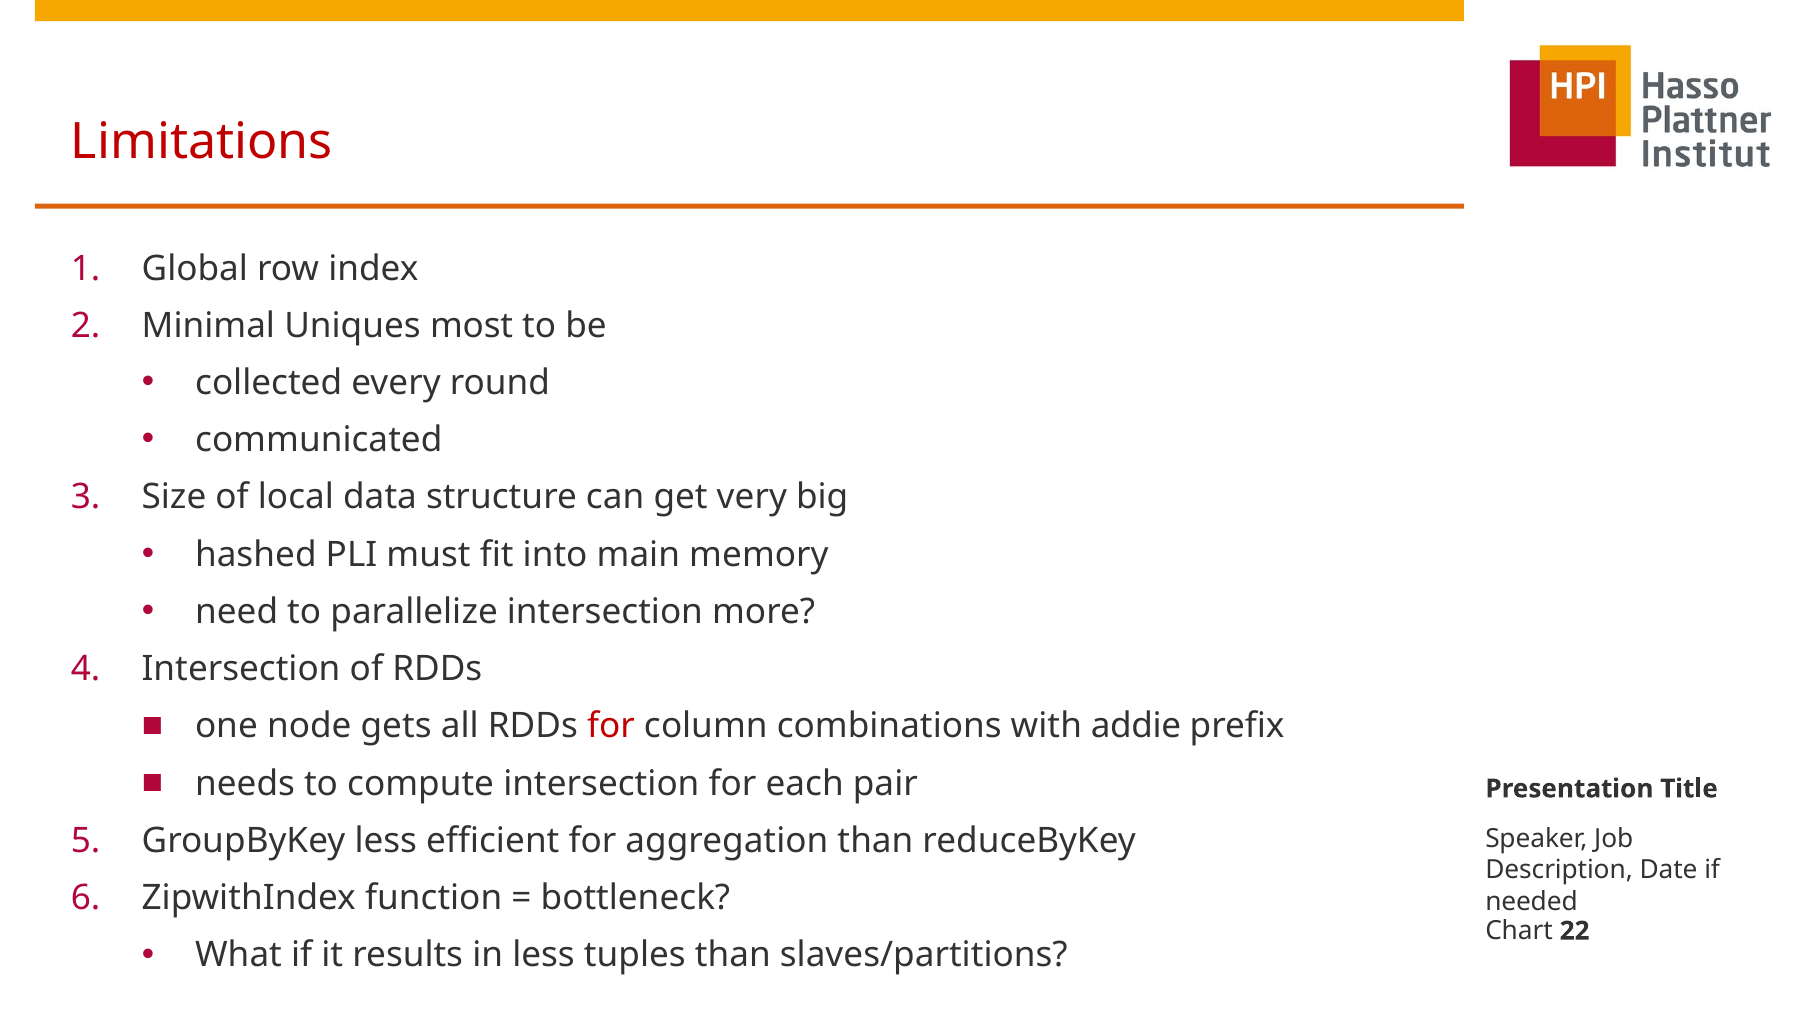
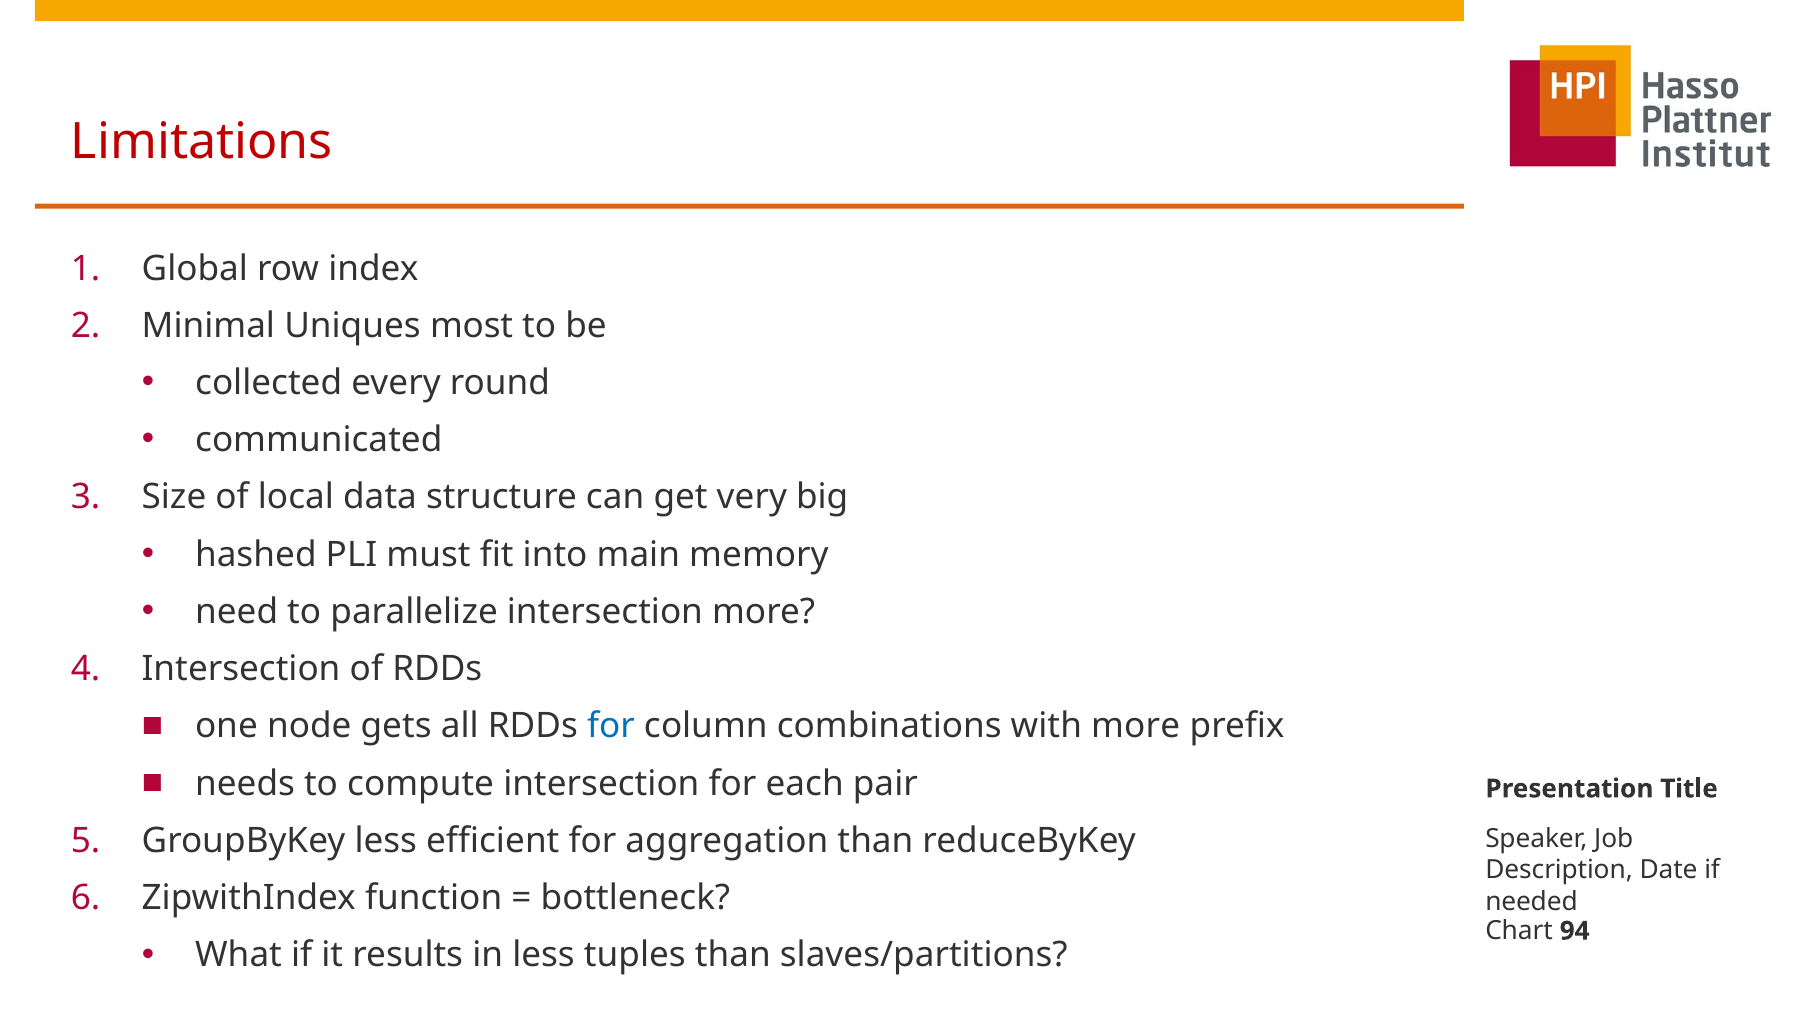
for colour: red -> blue (611, 726)
with addie: addie -> more (1136, 726)
22: 22 -> 94 (1575, 930)
